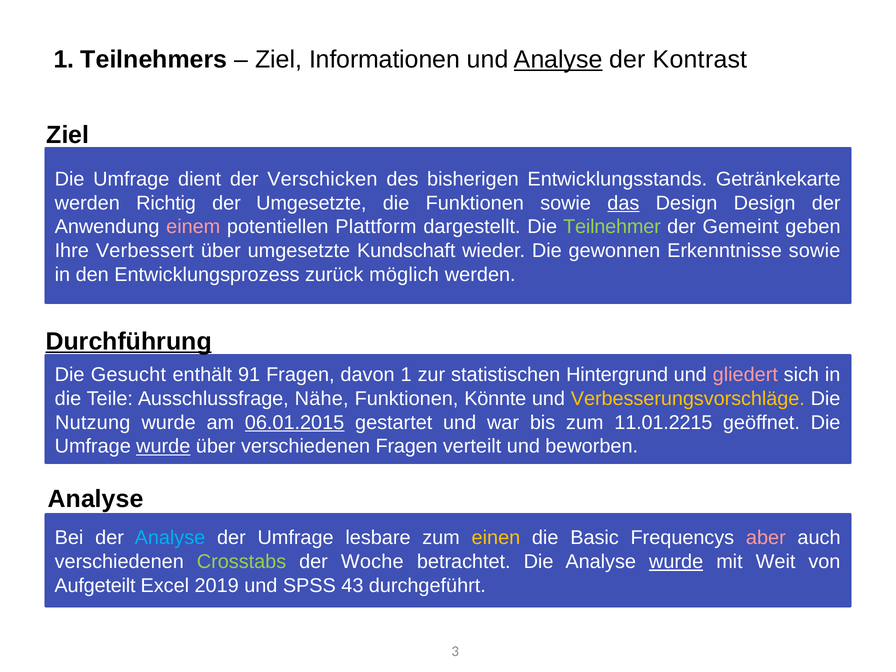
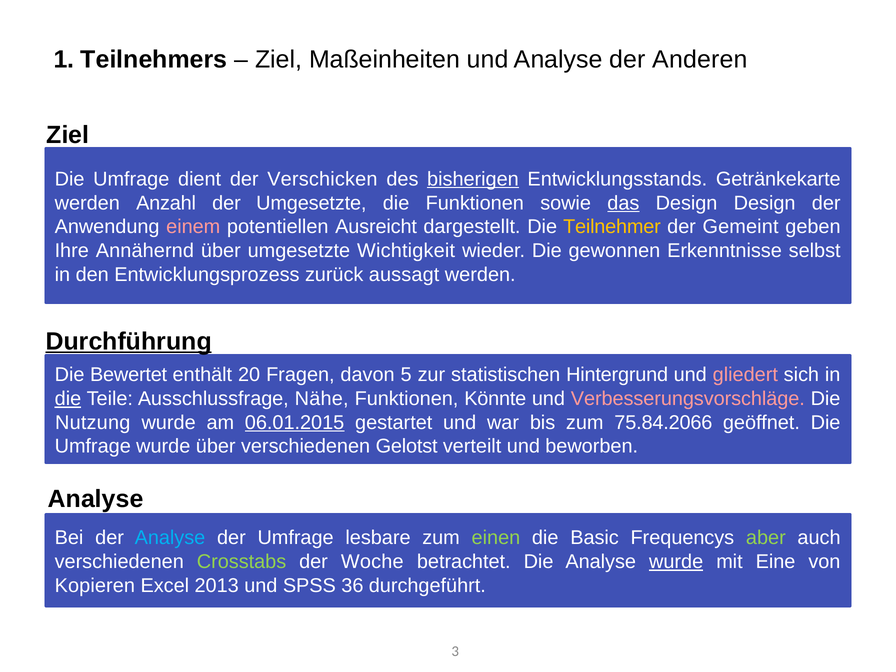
Informationen: Informationen -> Maßeinheiten (384, 60)
Analyse underline: present -> none (558, 60)
Kontrast: Kontrast -> Anderen (700, 60)
bisherigen underline: none -> present (473, 179)
Richtig: Richtig -> Anzahl (166, 203)
Plattform: Plattform -> Ausreicht (376, 227)
Teilnehmer colour: light green -> yellow (612, 227)
Verbessert: Verbessert -> Annähernd (145, 251)
Kundschaft: Kundschaft -> Wichtigkeit (406, 251)
Erkenntnisse sowie: sowie -> selbst (815, 251)
möglich: möglich -> aussagt (404, 275)
Gesucht: Gesucht -> Bewertet (129, 375)
91: 91 -> 20 (249, 375)
davon 1: 1 -> 5 (406, 375)
die underline: none -> present (68, 399)
Verbesserungsvorschläge colour: yellow -> pink (688, 399)
11.01.2215: 11.01.2215 -> 75.84.2066 (663, 423)
wurde underline: present -> none (163, 446)
verschiedenen Fragen: Fragen -> Gelotst (407, 446)
einen colour: yellow -> light green (496, 538)
aber colour: pink -> light green (766, 538)
Weit: Weit -> Eine (776, 562)
Aufgeteilt: Aufgeteilt -> Kopieren (95, 586)
2019: 2019 -> 2013 (217, 586)
43: 43 -> 36 (352, 586)
